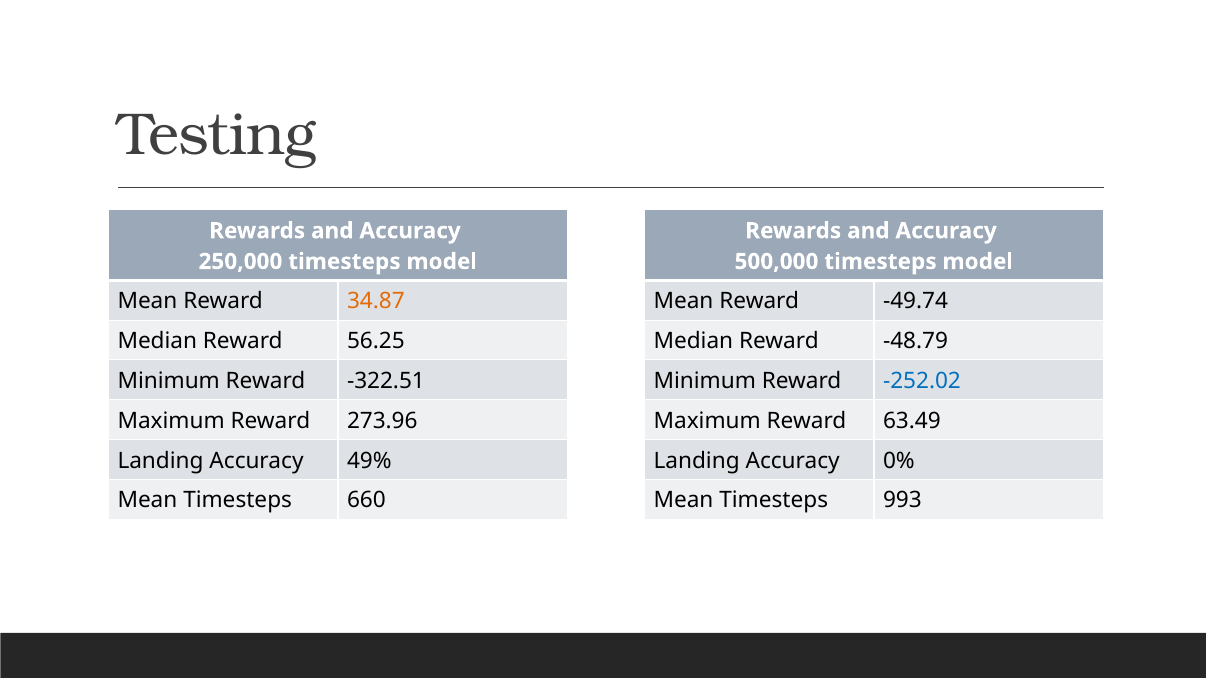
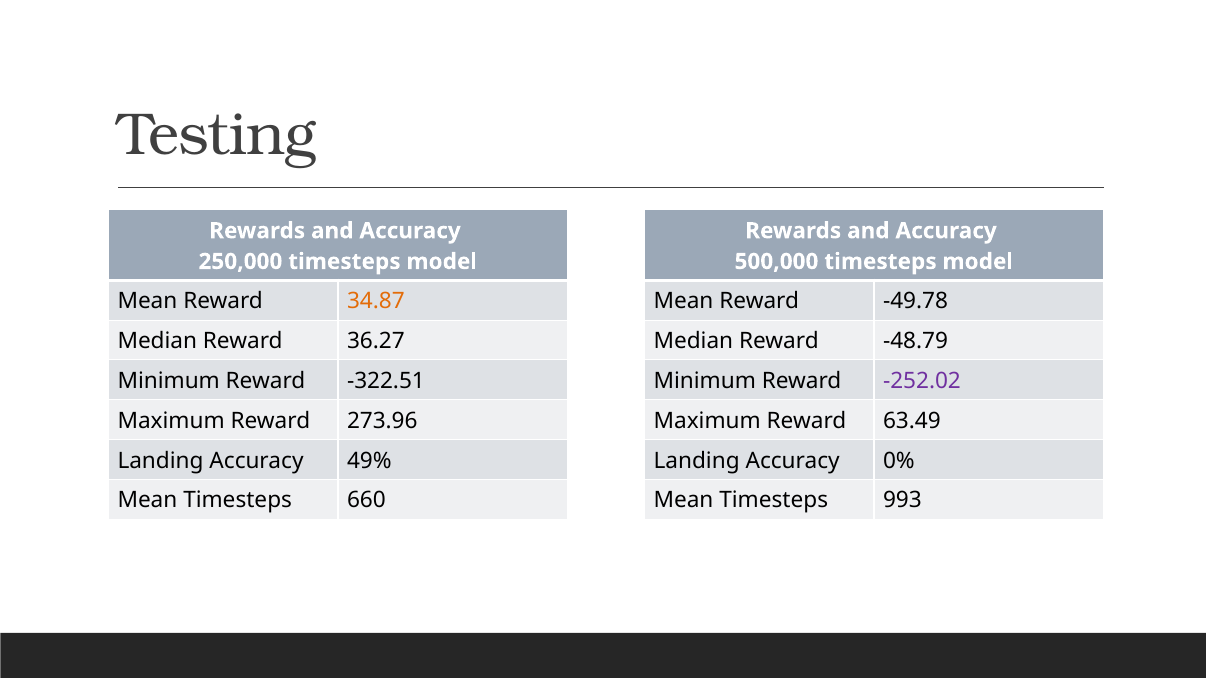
-49.74: -49.74 -> -49.78 (916, 302)
56.25: 56.25 -> 36.27 (376, 341)
-252.02 colour: blue -> purple (922, 381)
